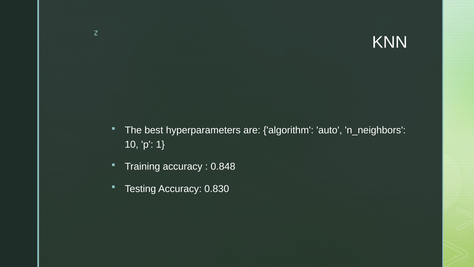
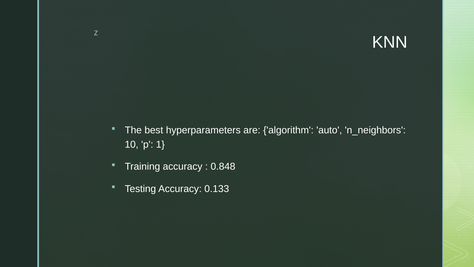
0.830: 0.830 -> 0.133 (217, 189)
